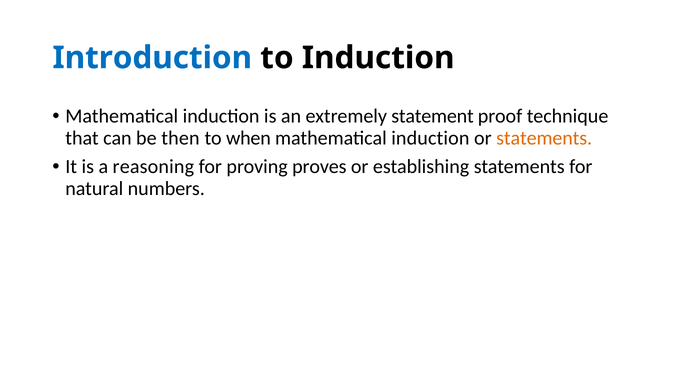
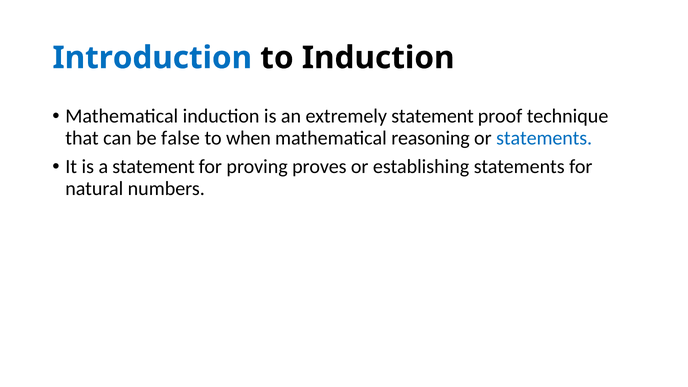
then: then -> false (180, 138)
induction: induction -> reasoning (431, 138)
statements colour: orange -> blue (544, 138)
a reasoning: reasoning -> statement (154, 167)
